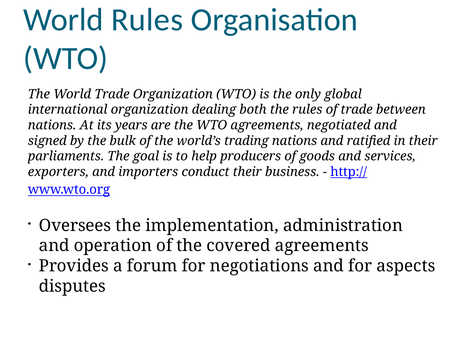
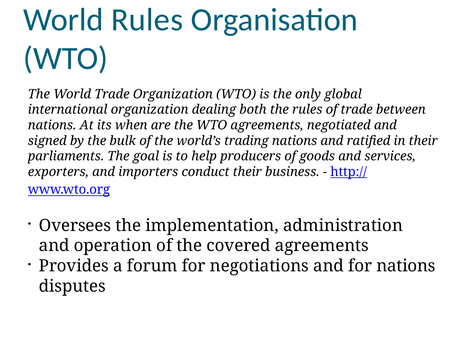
years: years -> when (131, 125)
for aspects: aspects -> nations (406, 266)
